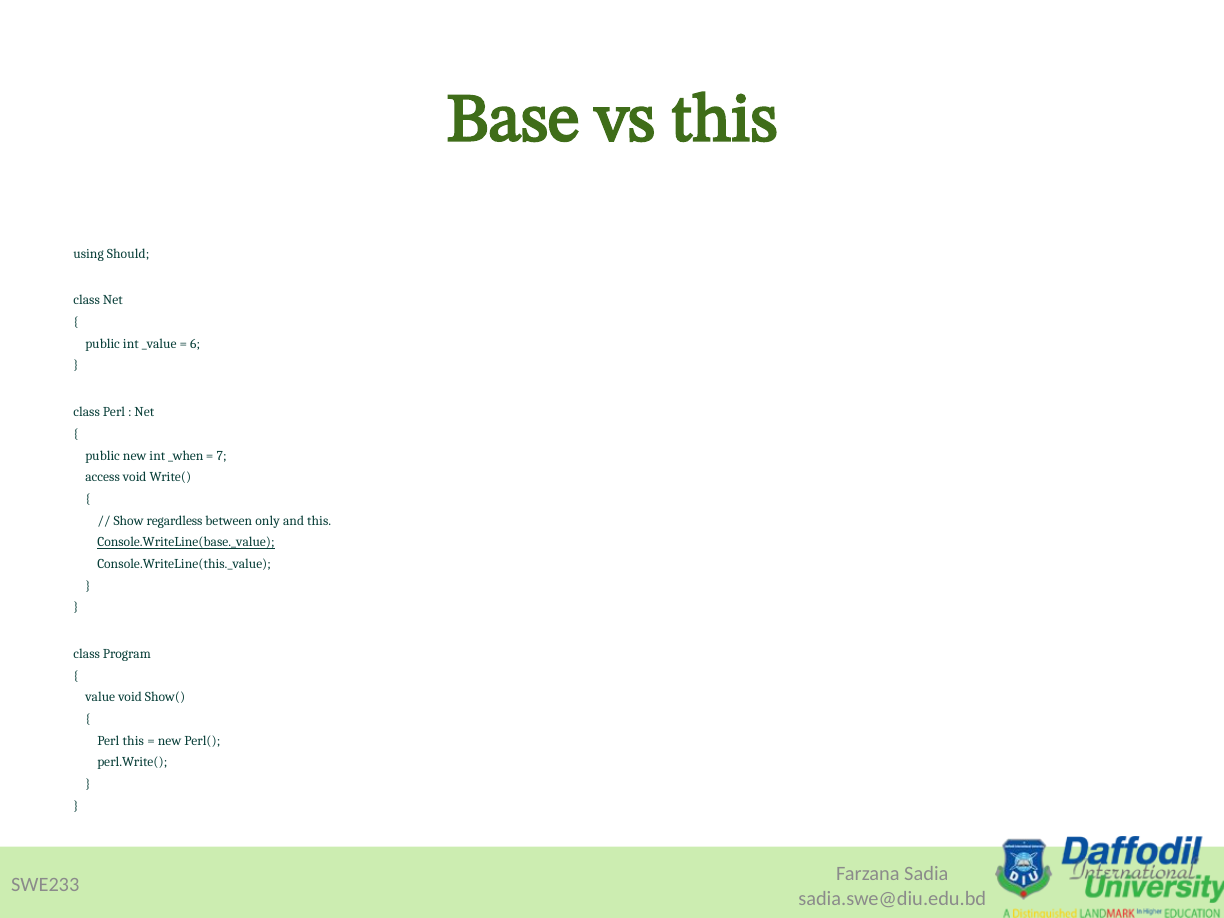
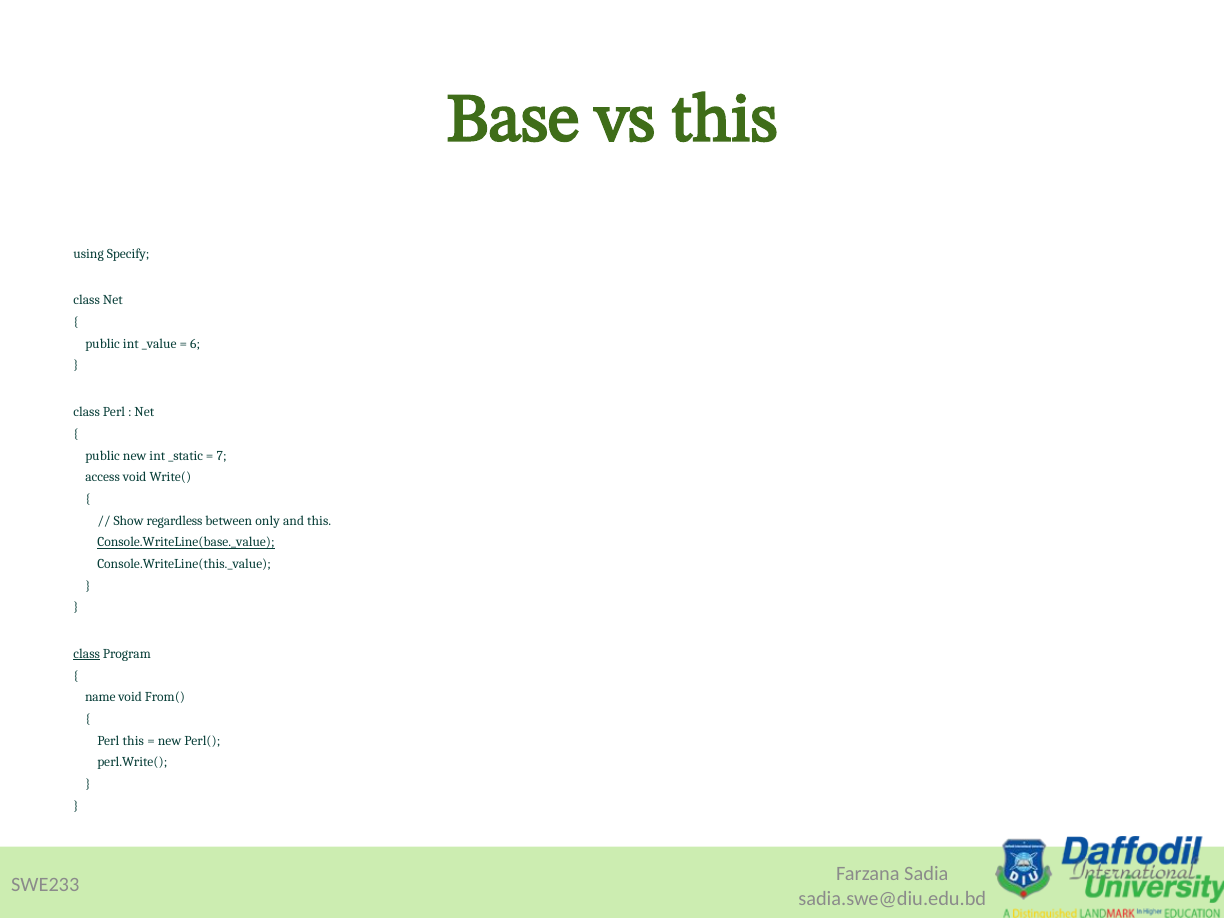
Should: Should -> Specify (128, 254)
_when: _when -> _static (186, 456)
class underline: none -> present (87, 654)
value: value -> name (100, 697)
Show(: Show( -> From( (165, 697)
